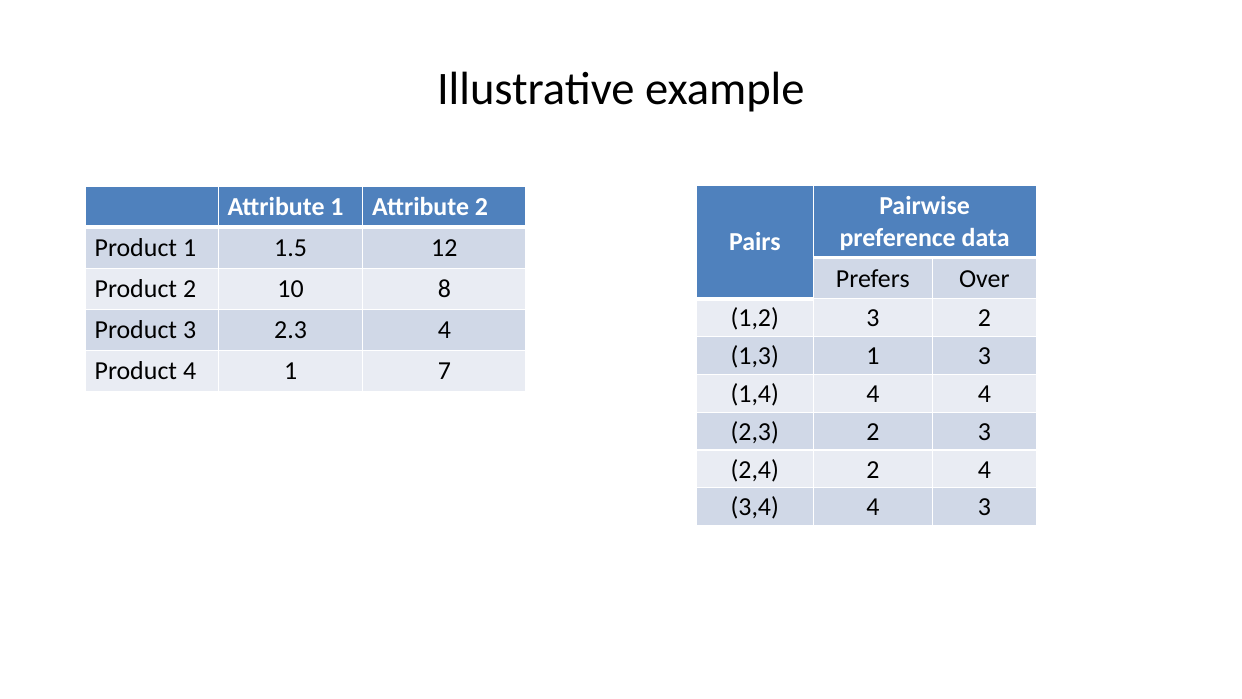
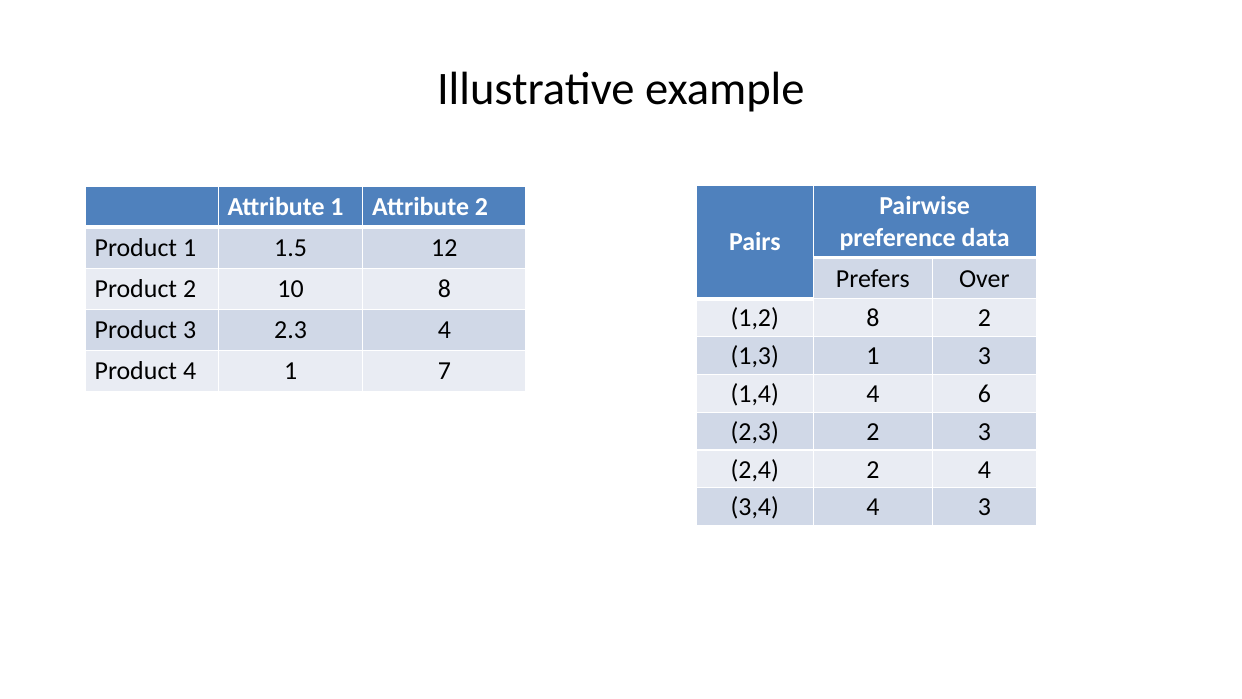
1,2 3: 3 -> 8 (873, 318)
4 4: 4 -> 6 (984, 394)
